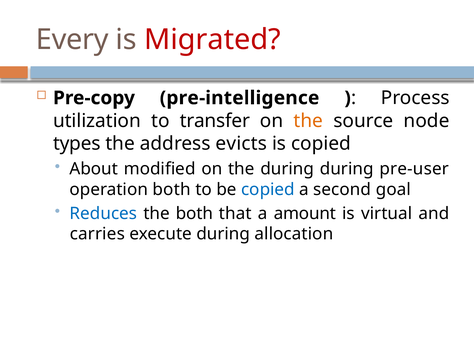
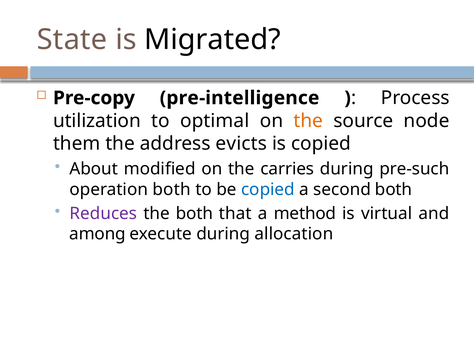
Every: Every -> State (72, 40)
Migrated colour: red -> black (212, 40)
transfer: transfer -> optimal (215, 121)
types: types -> them (77, 144)
the during: during -> carries (287, 169)
pre-user: pre-user -> pre-such (414, 169)
second goal: goal -> both (394, 190)
Reduces colour: blue -> purple (103, 214)
amount: amount -> method (305, 214)
carries: carries -> among (97, 234)
